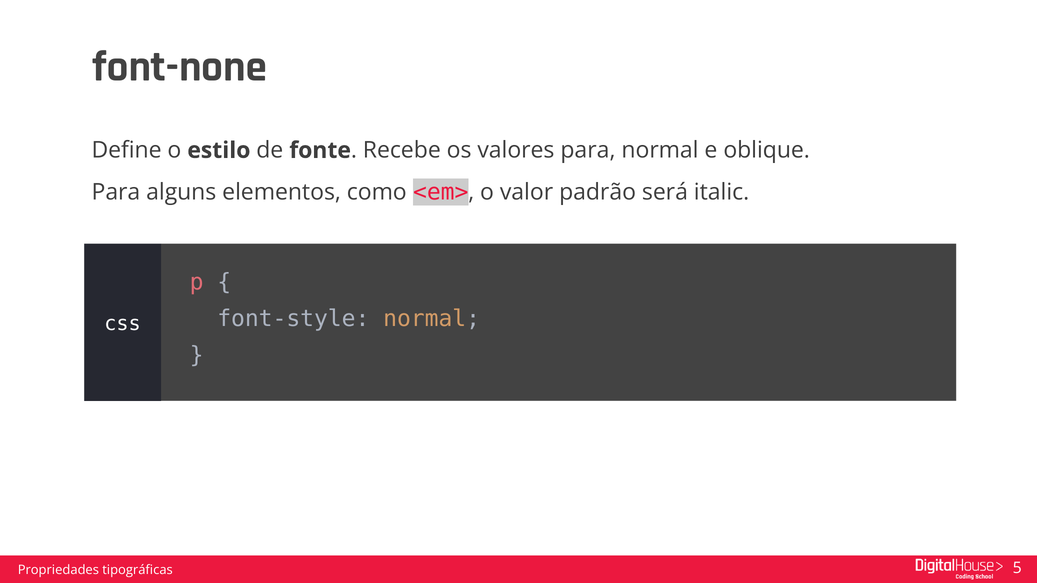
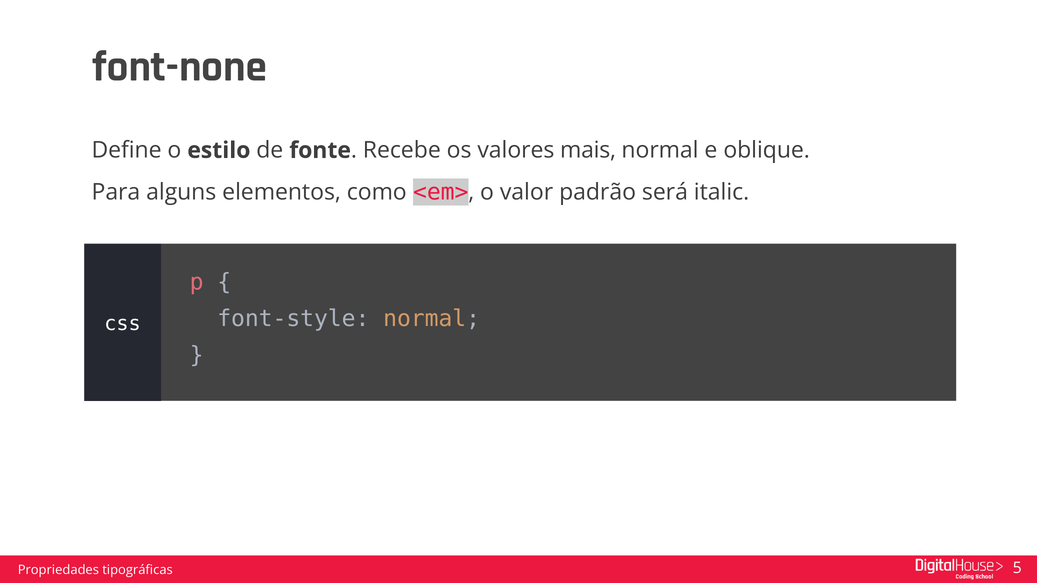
valores para: para -> mais (588, 150)
